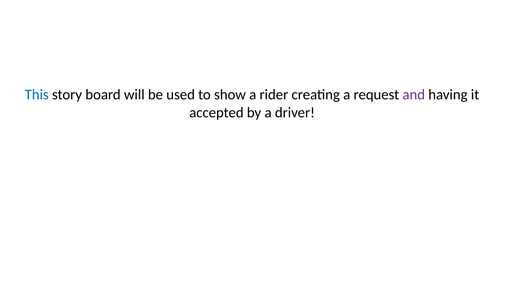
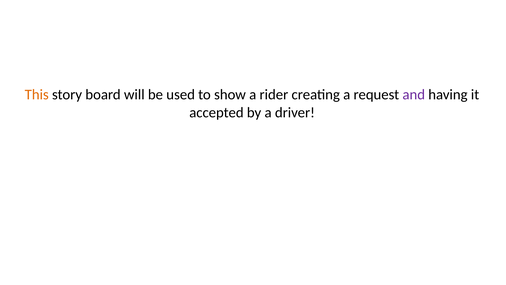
This colour: blue -> orange (37, 95)
